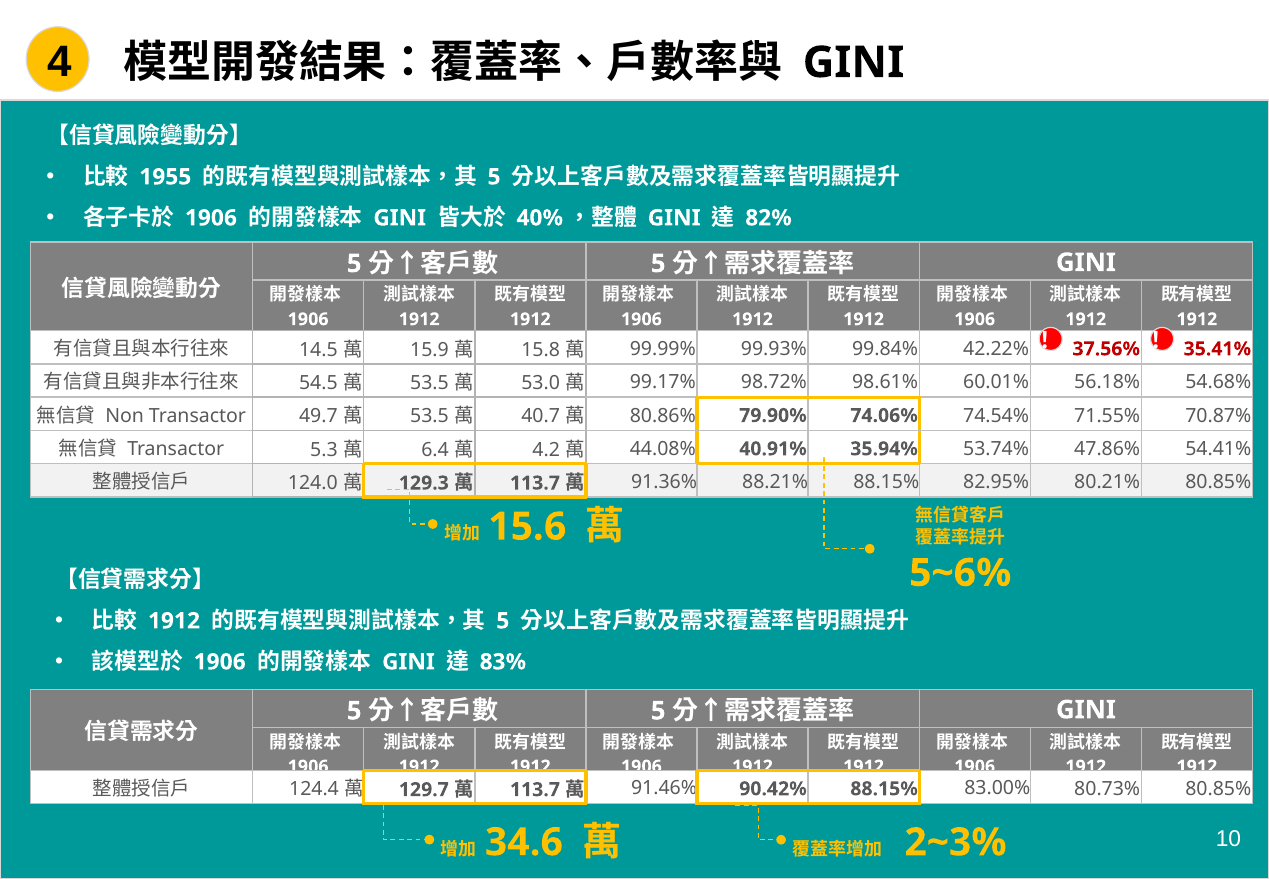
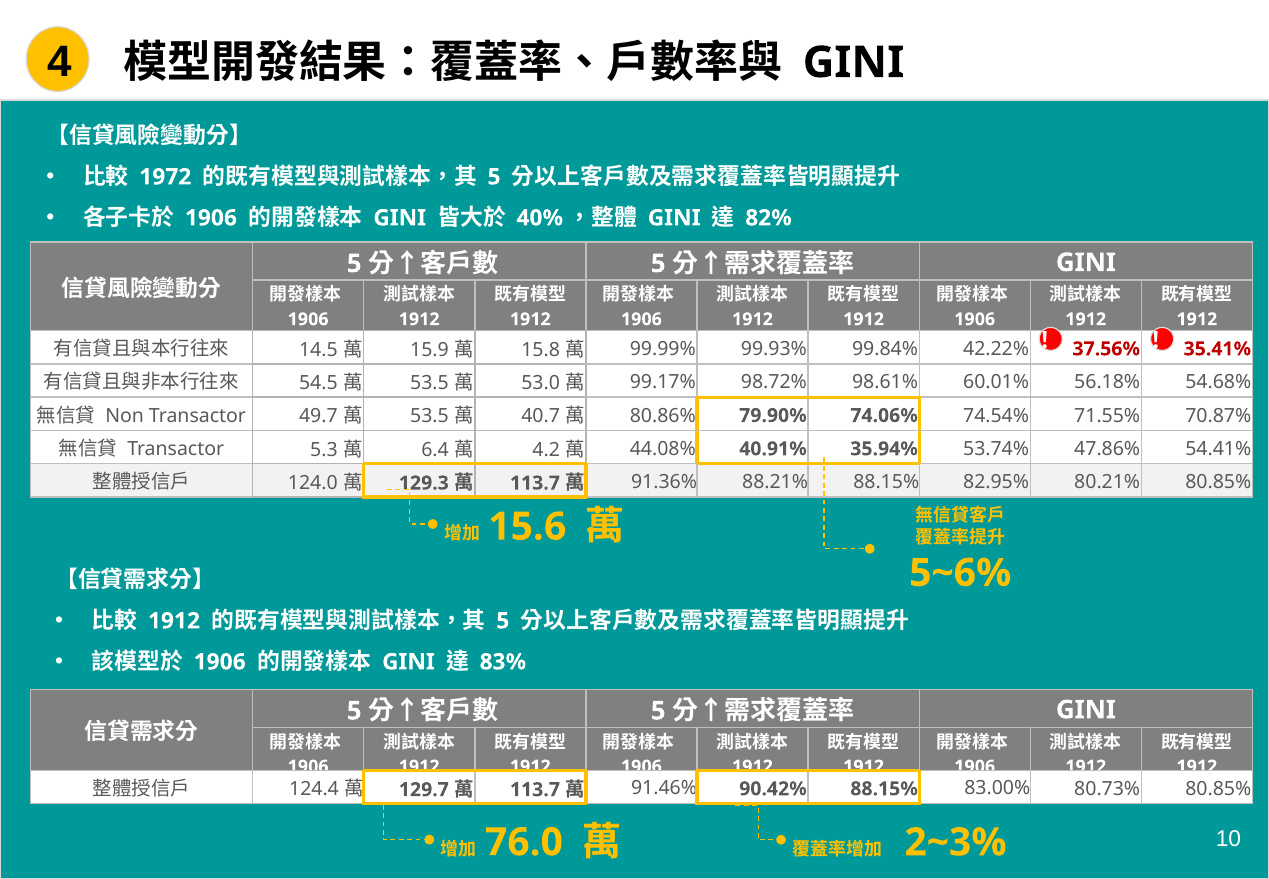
1955: 1955 -> 1972 (165, 177)
34.6: 34.6 -> 76.0 (524, 842)
